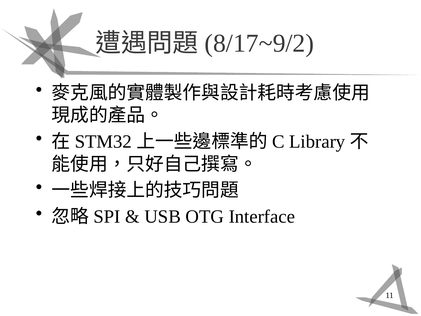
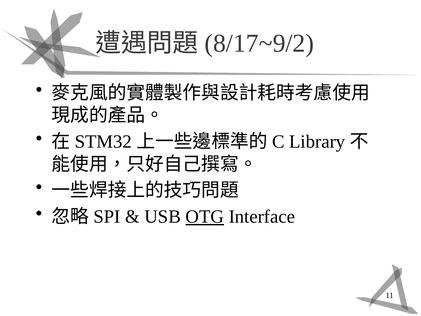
OTG underline: none -> present (205, 216)
